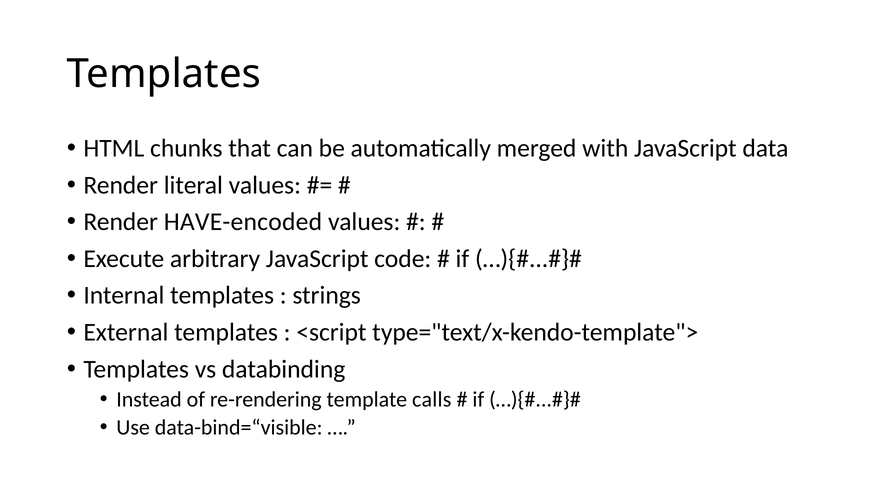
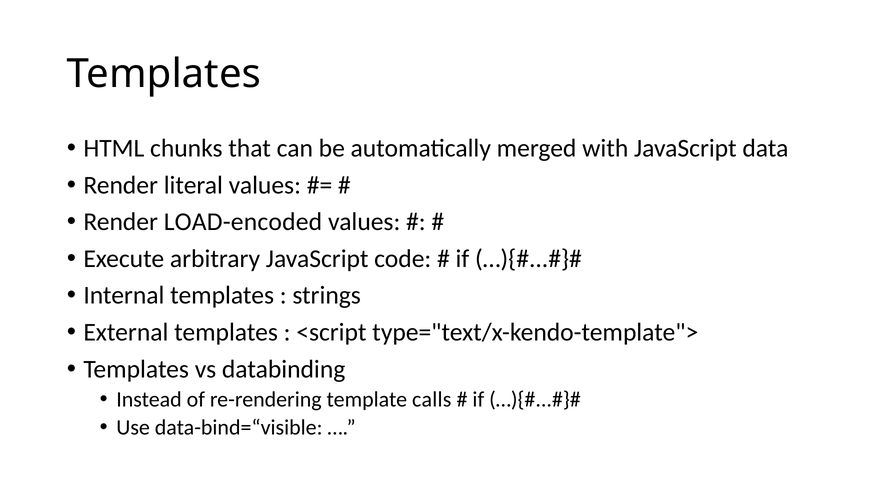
HAVE-encoded: HAVE-encoded -> LOAD-encoded (243, 222)
